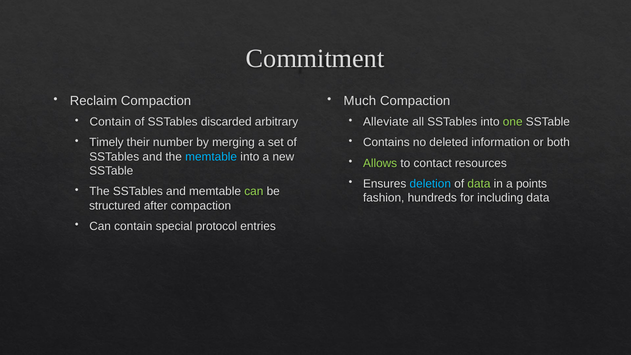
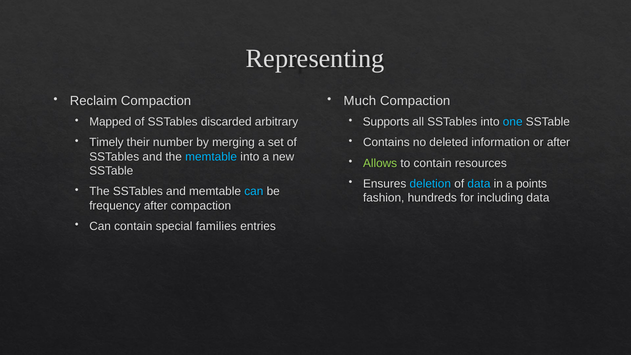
Commitment: Commitment -> Representing (315, 58)
Contain: Contain -> Mapped (110, 122)
Alleviate: Alleviate -> Supports (386, 122)
one colour: light green -> light blue (513, 122)
or both: both -> after (558, 143)
to contact: contact -> contain (433, 163)
data colour: light green -> light blue (479, 184)
can colour: light green -> light blue (254, 191)
structured: structured -> frequency (115, 206)
protocol: protocol -> families (216, 226)
